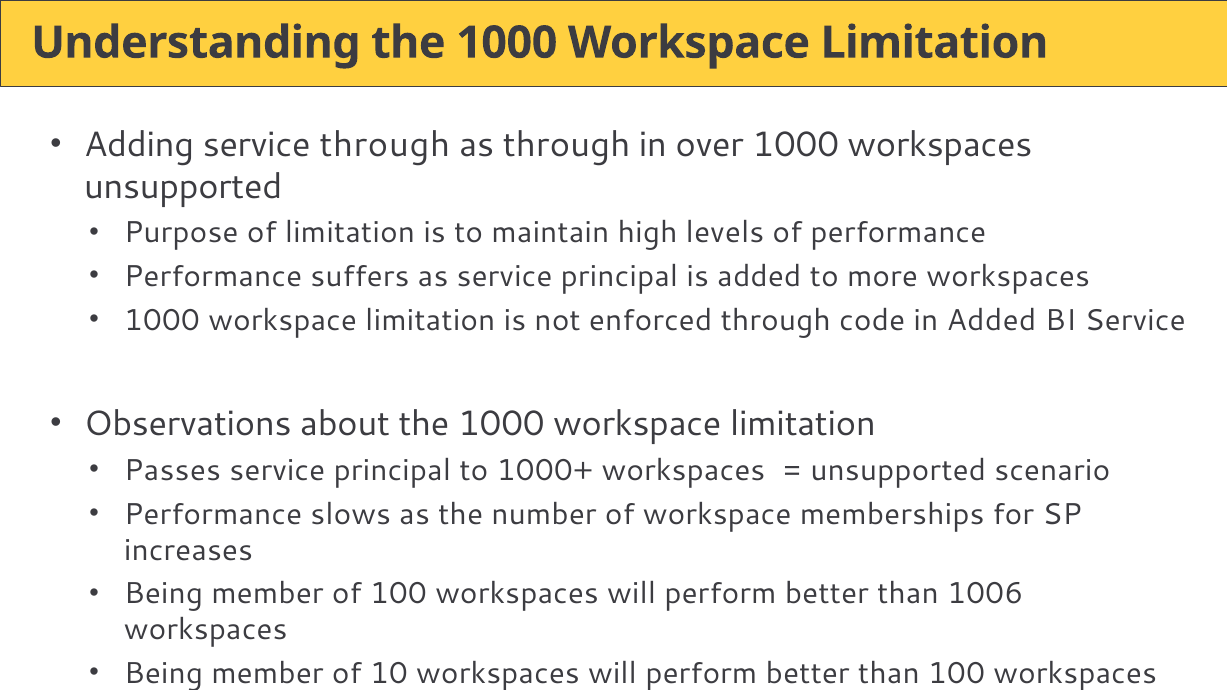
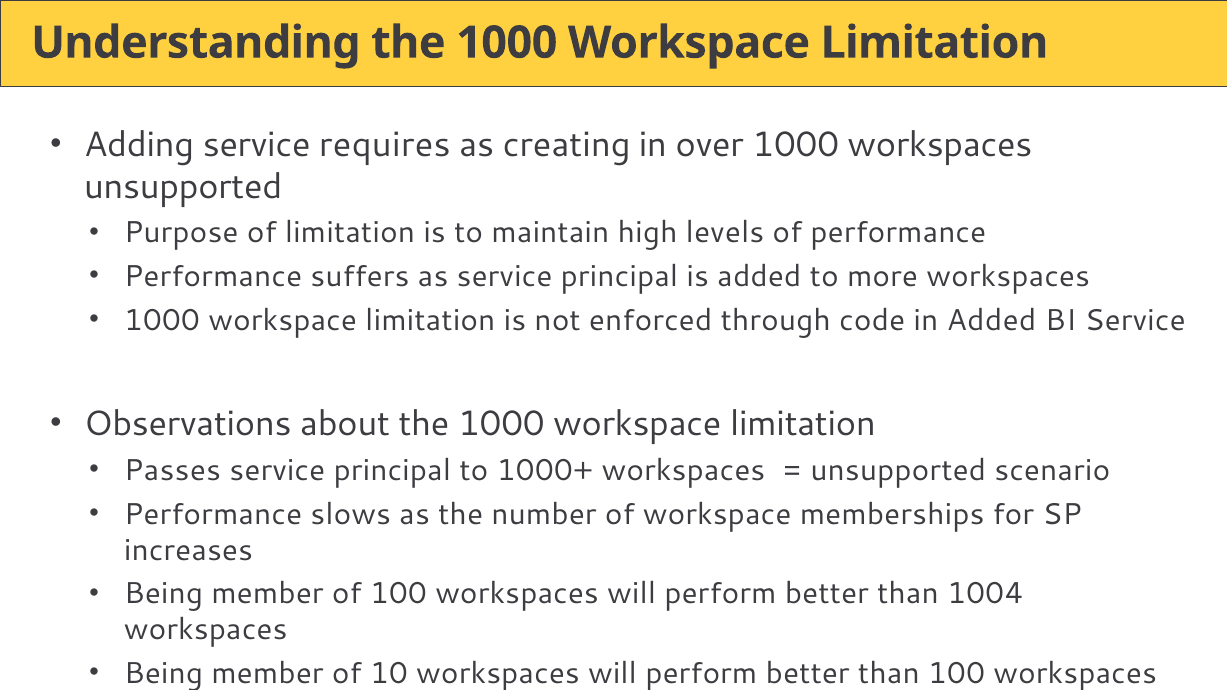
service through: through -> requires (385, 145)
as through: through -> creating (567, 145)
1006: 1006 -> 1004 (985, 594)
